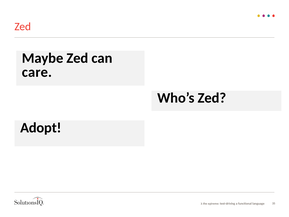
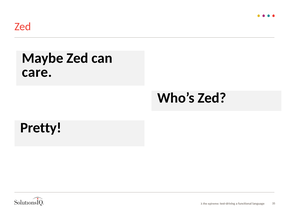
Adopt: Adopt -> Pretty (41, 128)
